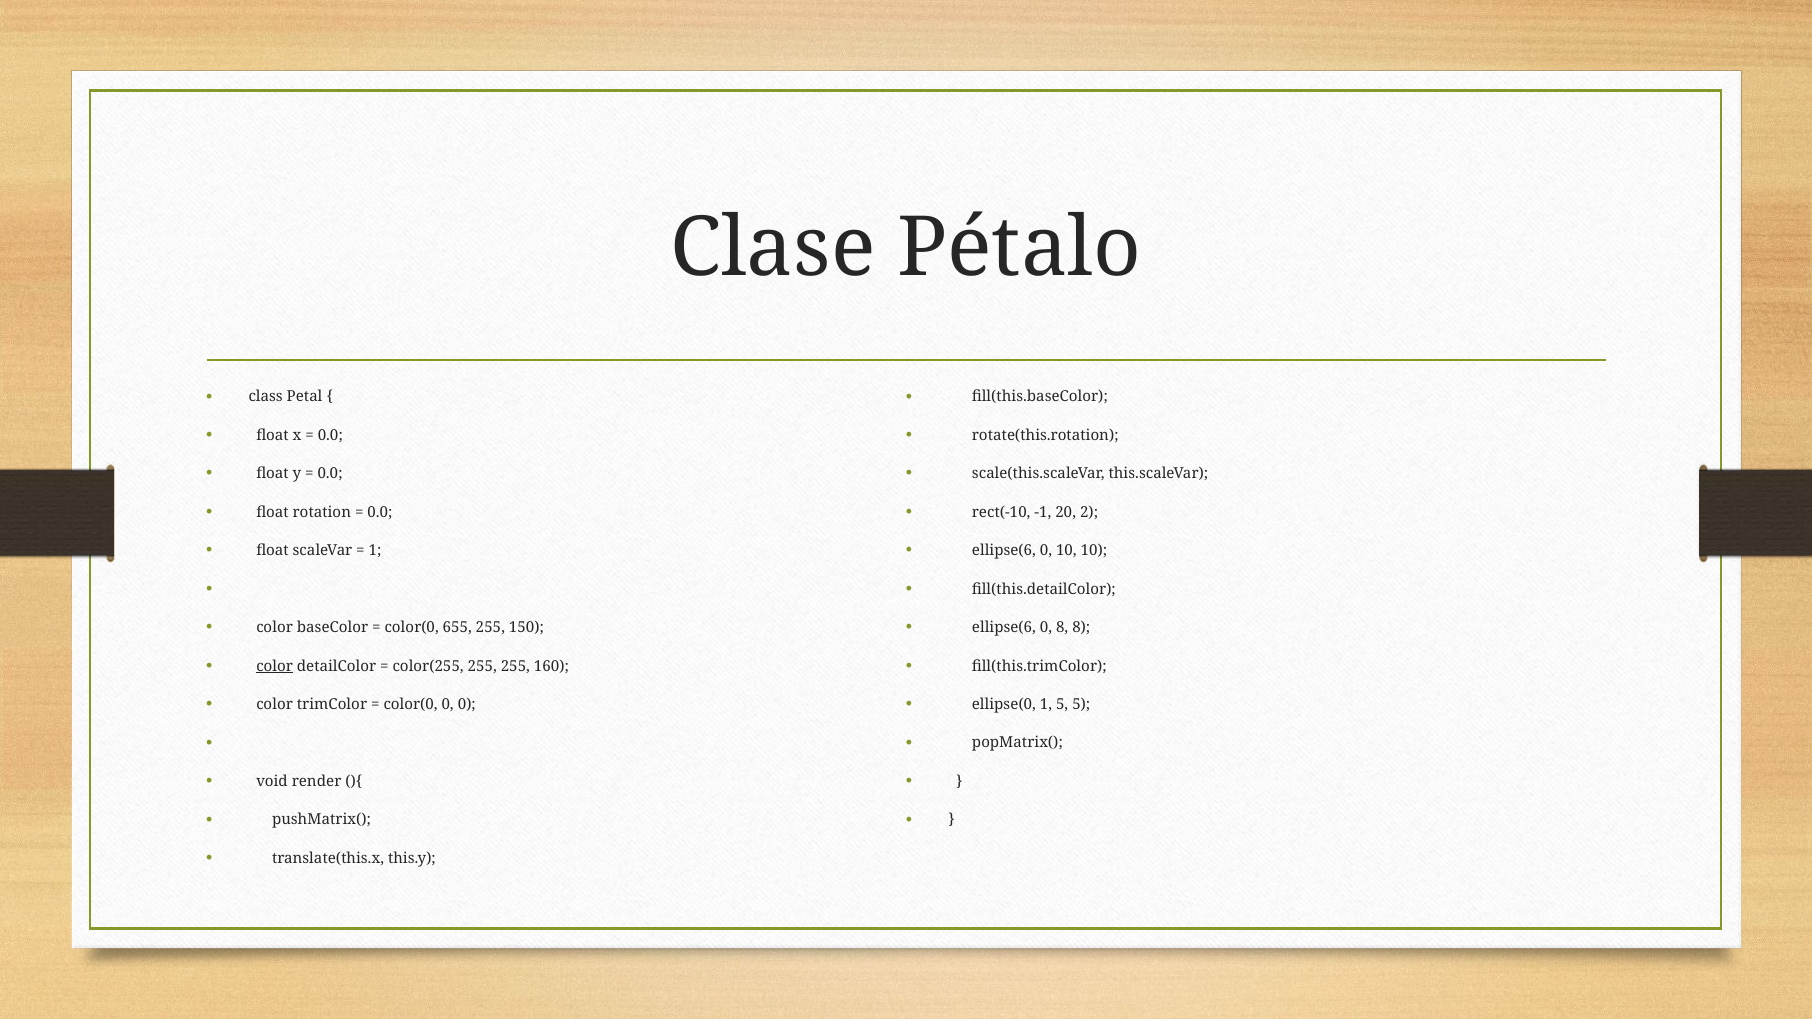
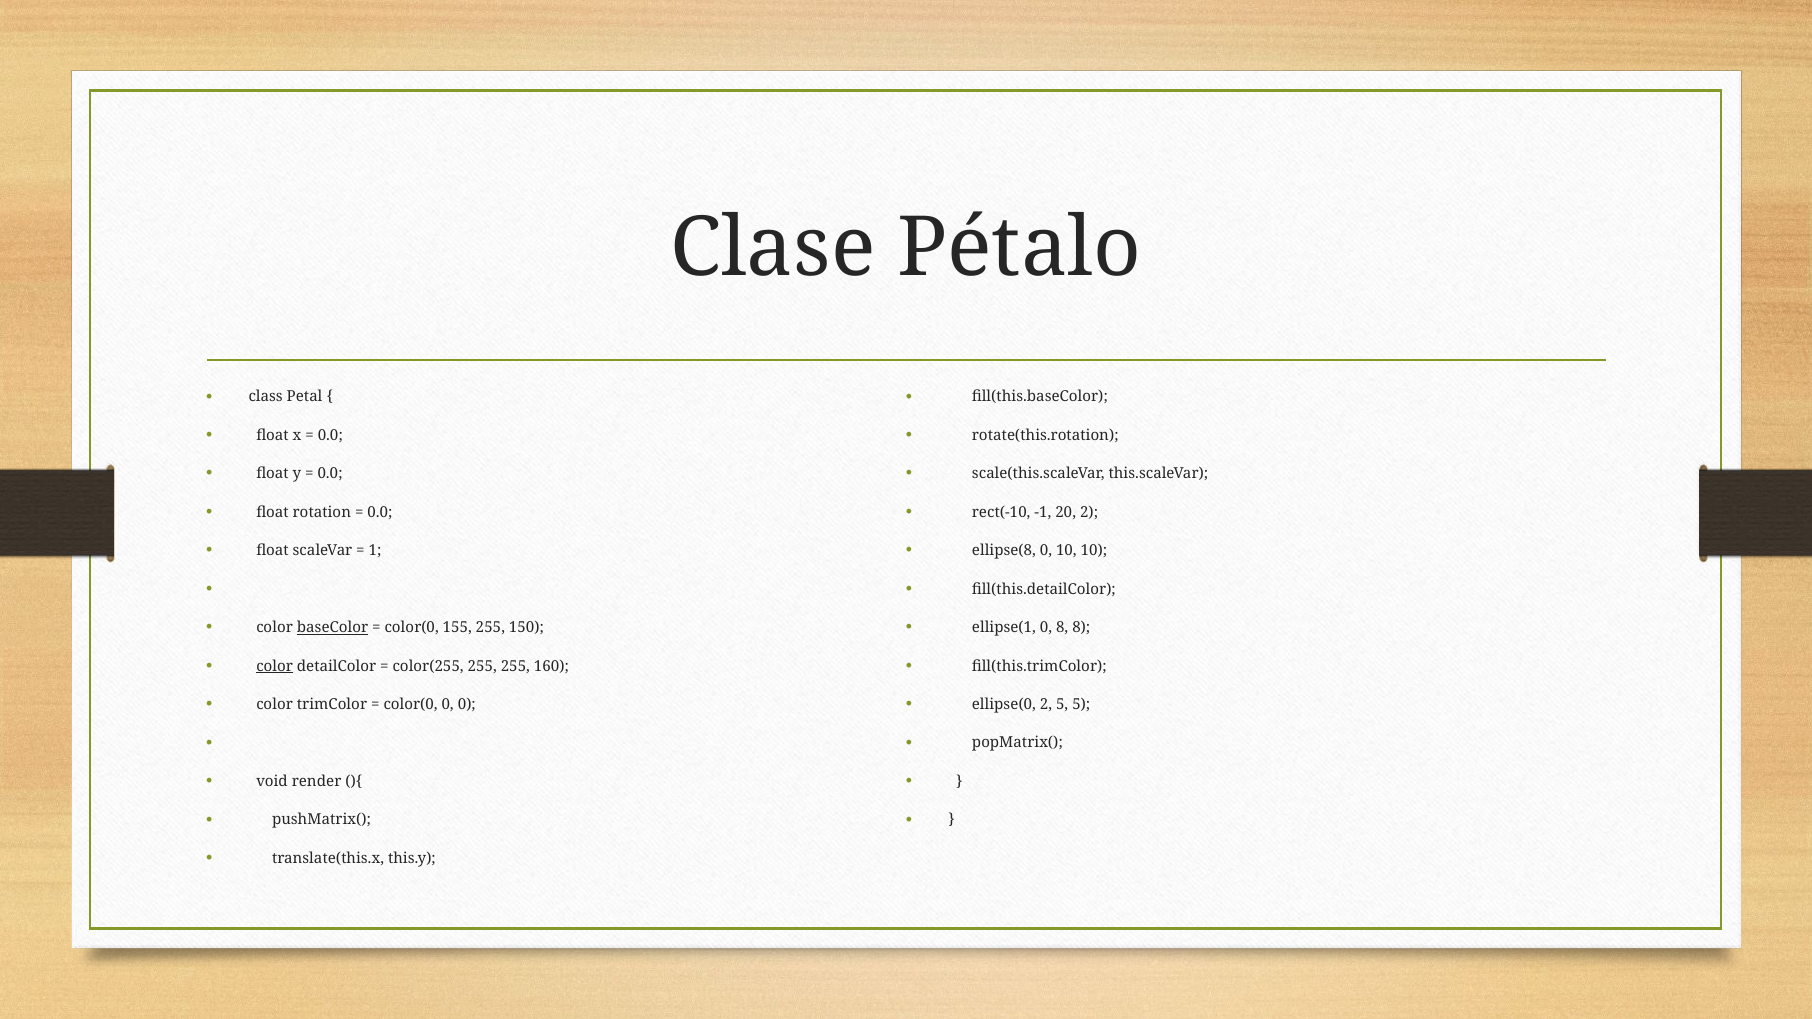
ellipse(6: ellipse(6 -> ellipse(8 (1004, 551)
baseColor underline: none -> present (333, 628)
655: 655 -> 155 (457, 628)
ellipse(6: ellipse(6 -> ellipse(1 (1004, 628)
ellipse(0 1: 1 -> 2 (1046, 705)
